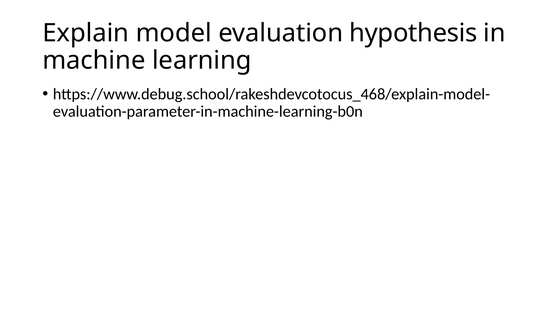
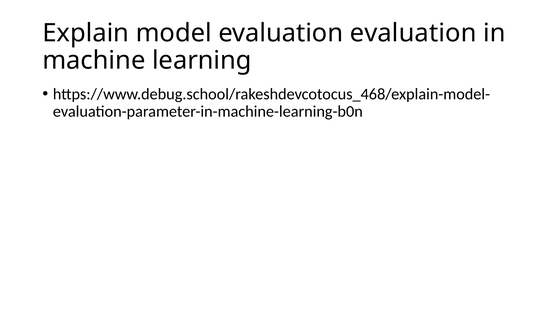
evaluation hypothesis: hypothesis -> evaluation (413, 33)
